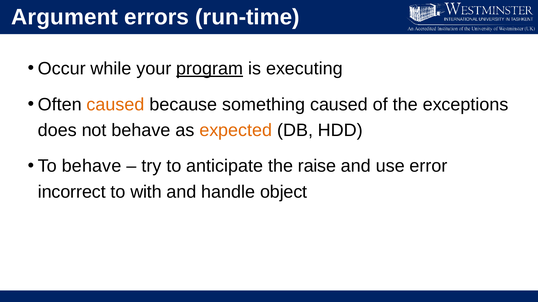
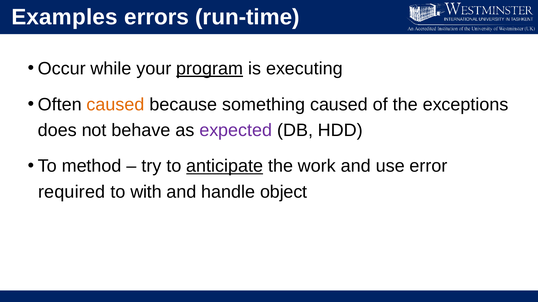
Argument: Argument -> Examples (65, 17)
expected colour: orange -> purple (236, 130)
To behave: behave -> method (92, 166)
anticipate underline: none -> present (225, 166)
raise: raise -> work (317, 166)
incorrect: incorrect -> required (72, 192)
